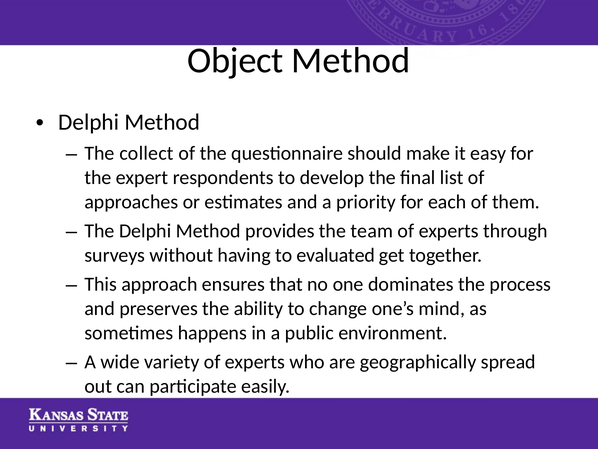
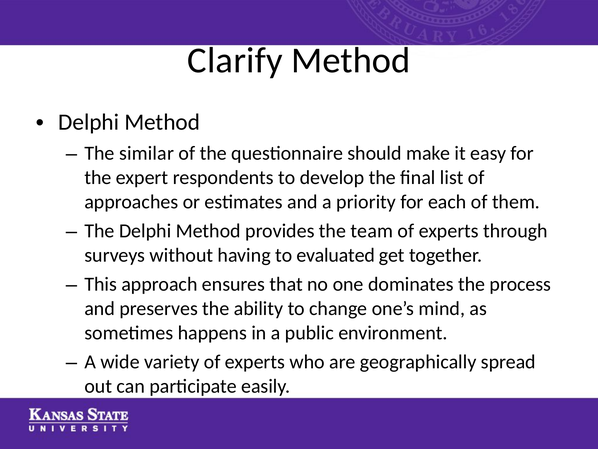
Object: Object -> Clarify (235, 61)
collect: collect -> similar (147, 153)
